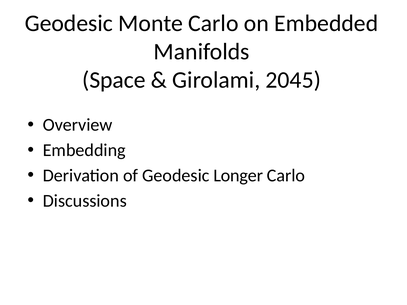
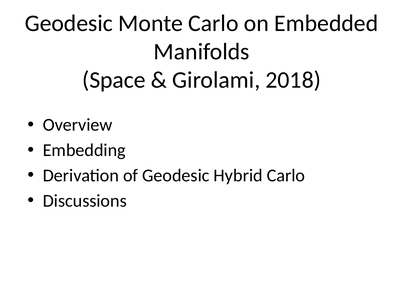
2045: 2045 -> 2018 (293, 80)
Longer: Longer -> Hybrid (238, 176)
